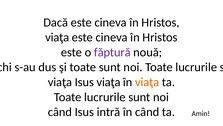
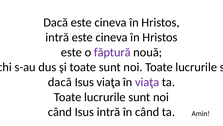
viaţa: viaţa -> intră (57, 37)
viaţa: viaţa -> dacă (60, 82)
viaţa colour: orange -> purple (147, 82)
